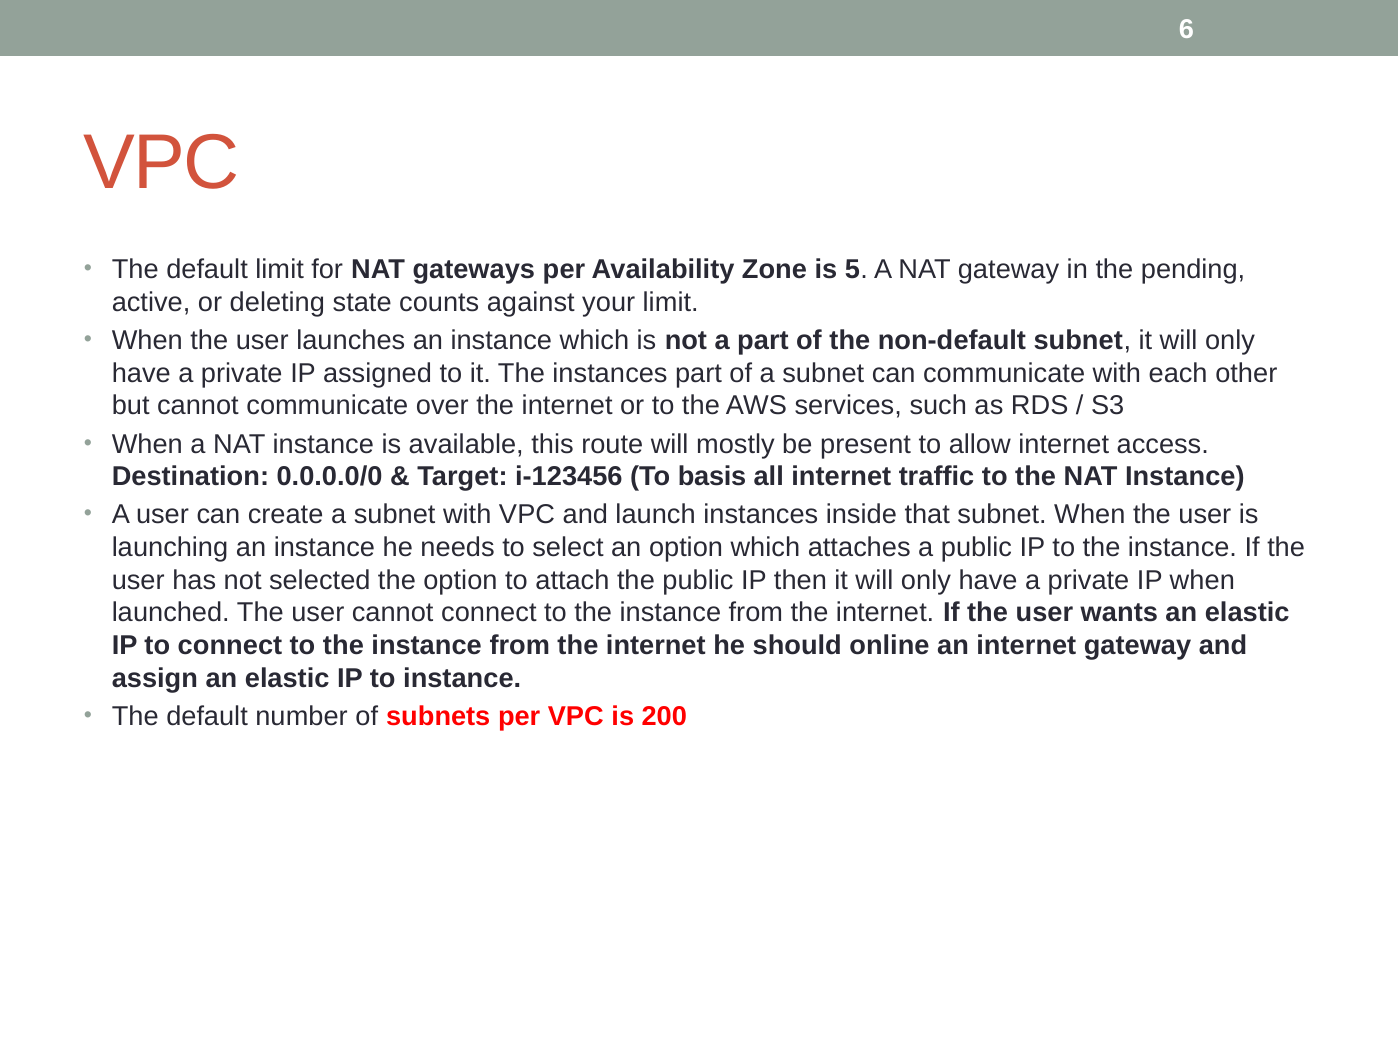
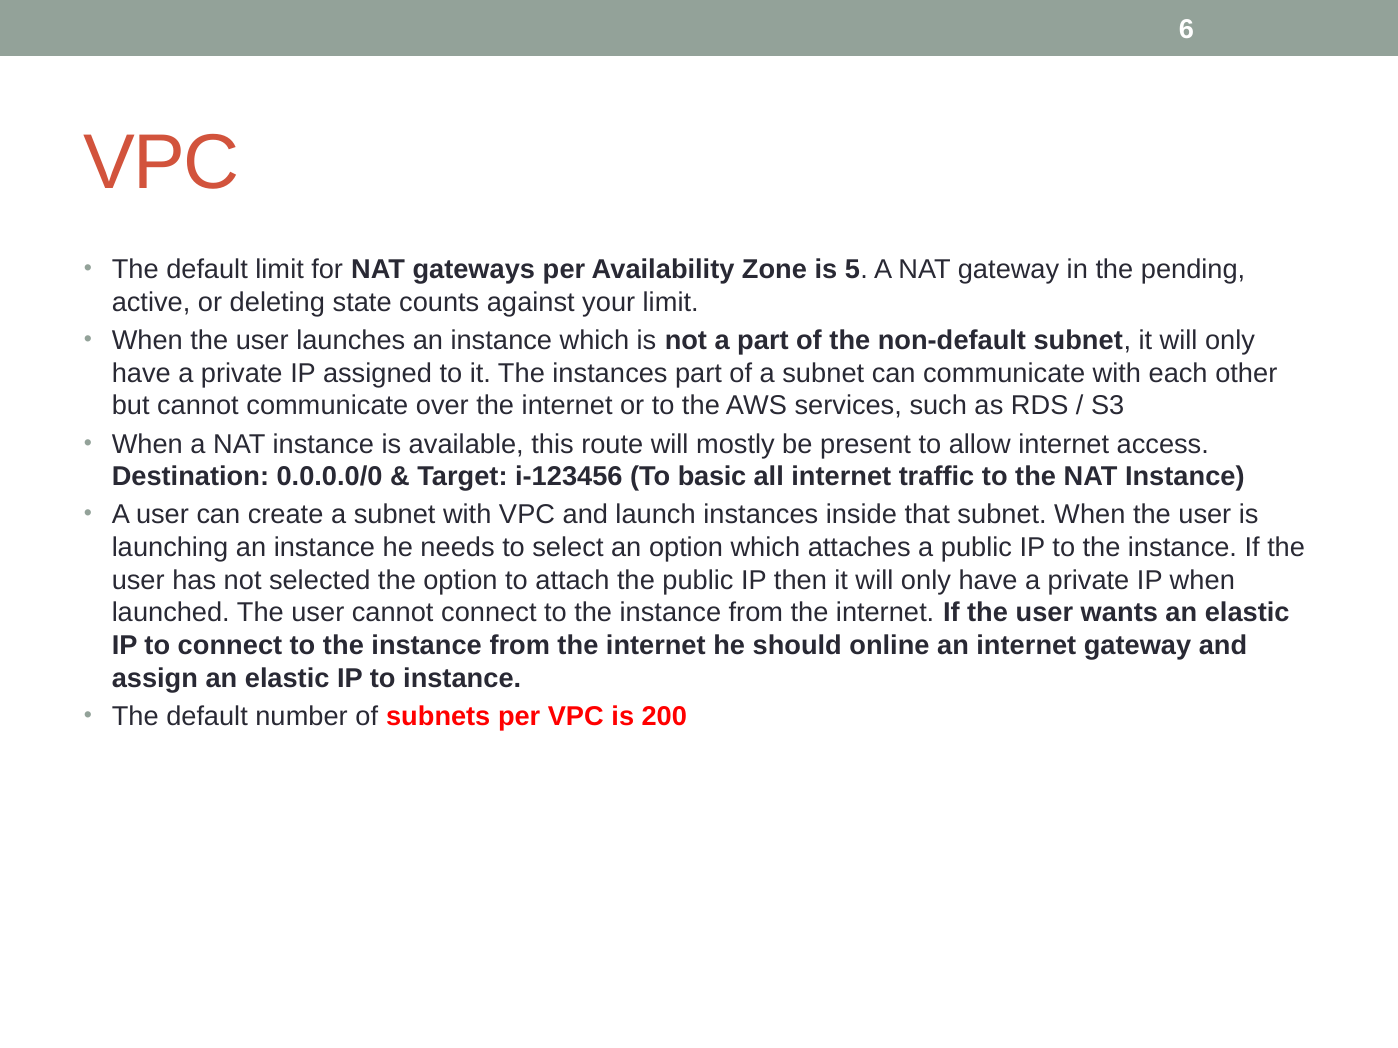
basis: basis -> basic (712, 477)
